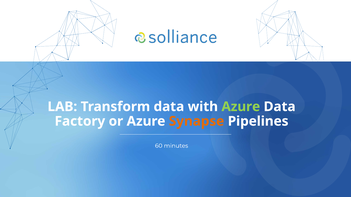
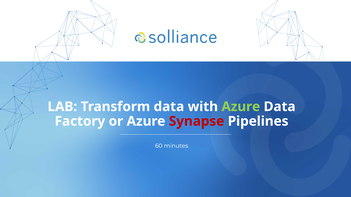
Synapse colour: orange -> red (197, 121)
